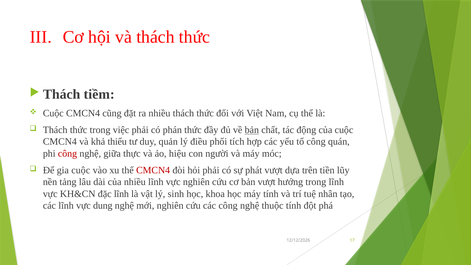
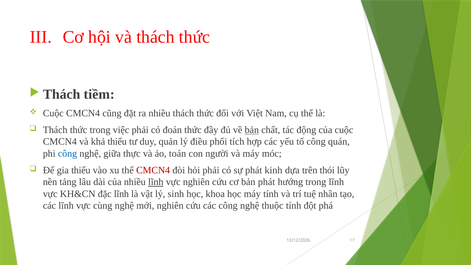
phán: phán -> đoán (172, 130)
công colour: red -> blue (67, 153)
hiệu: hiệu -> toán (178, 153)
gia cuộc: cuộc -> thiểu (81, 170)
phát vượt: vượt -> kinh (274, 170)
tiền: tiền -> thói (327, 170)
lĩnh underline: none -> present (156, 182)
bản vượt: vượt -> phát (267, 182)
dung: dung -> cùng (103, 206)
